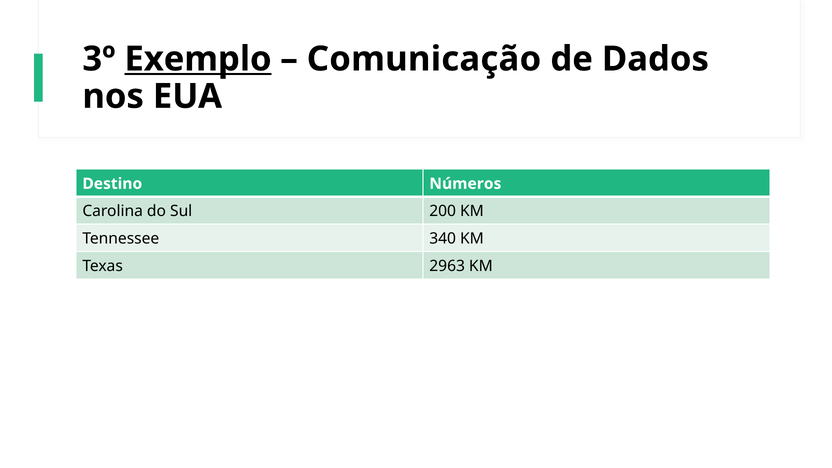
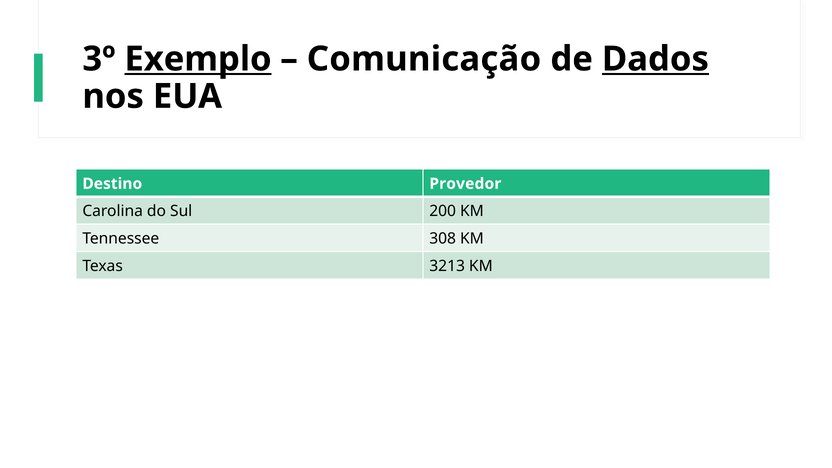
Dados underline: none -> present (655, 59)
Números: Números -> Provedor (465, 184)
340: 340 -> 308 (443, 239)
2963: 2963 -> 3213 (447, 266)
